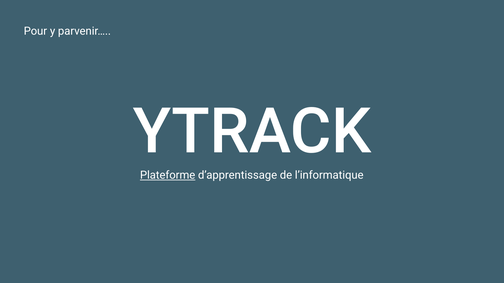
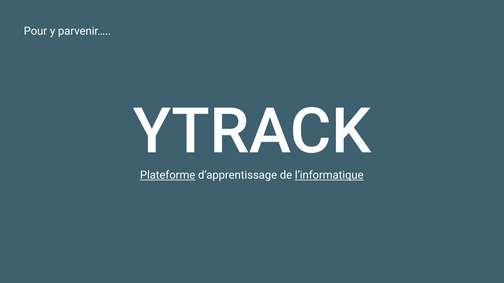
l’informatique underline: none -> present (329, 175)
